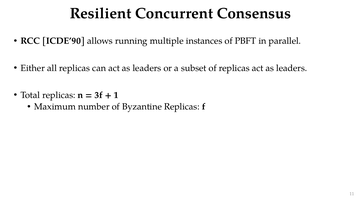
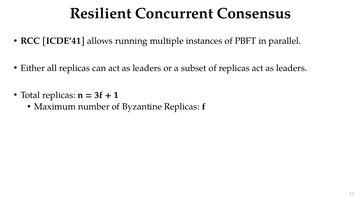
ICDE’90: ICDE’90 -> ICDE’41 (63, 41)
